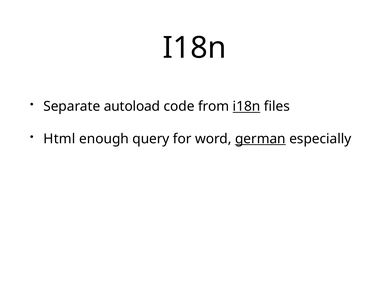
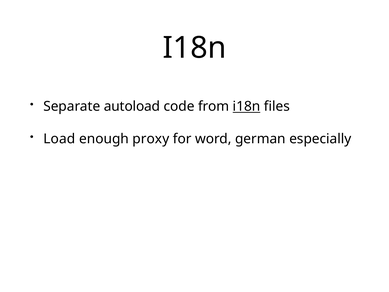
Html: Html -> Load (59, 139)
query: query -> proxy (151, 139)
german underline: present -> none (260, 139)
